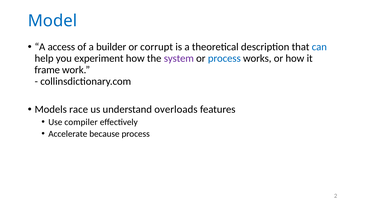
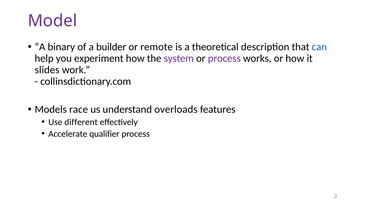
Model colour: blue -> purple (52, 21)
access: access -> binary (61, 47)
corrupt: corrupt -> remote (157, 47)
process colour: blue -> purple (224, 59)
frame: frame -> slides (47, 70)
compiler: compiler -> different (81, 122)
because: because -> qualifier (104, 134)
